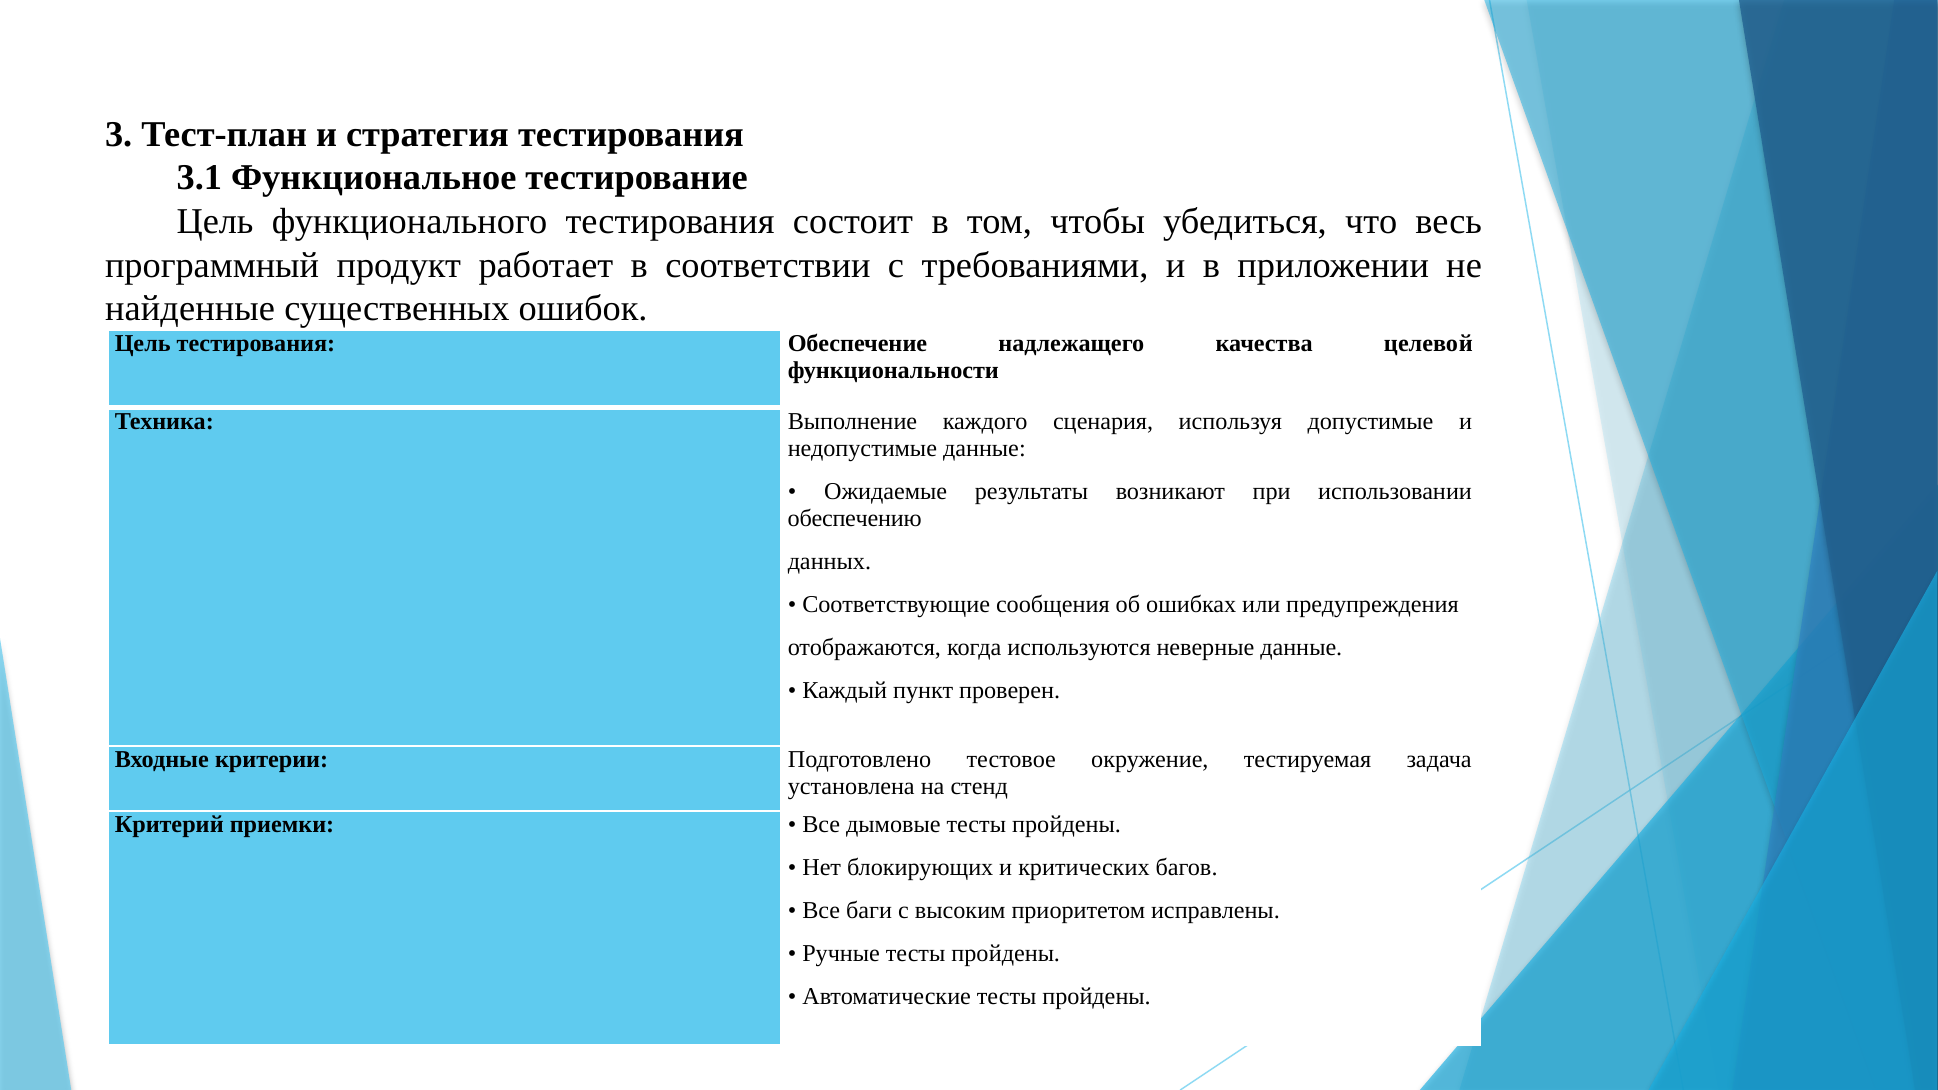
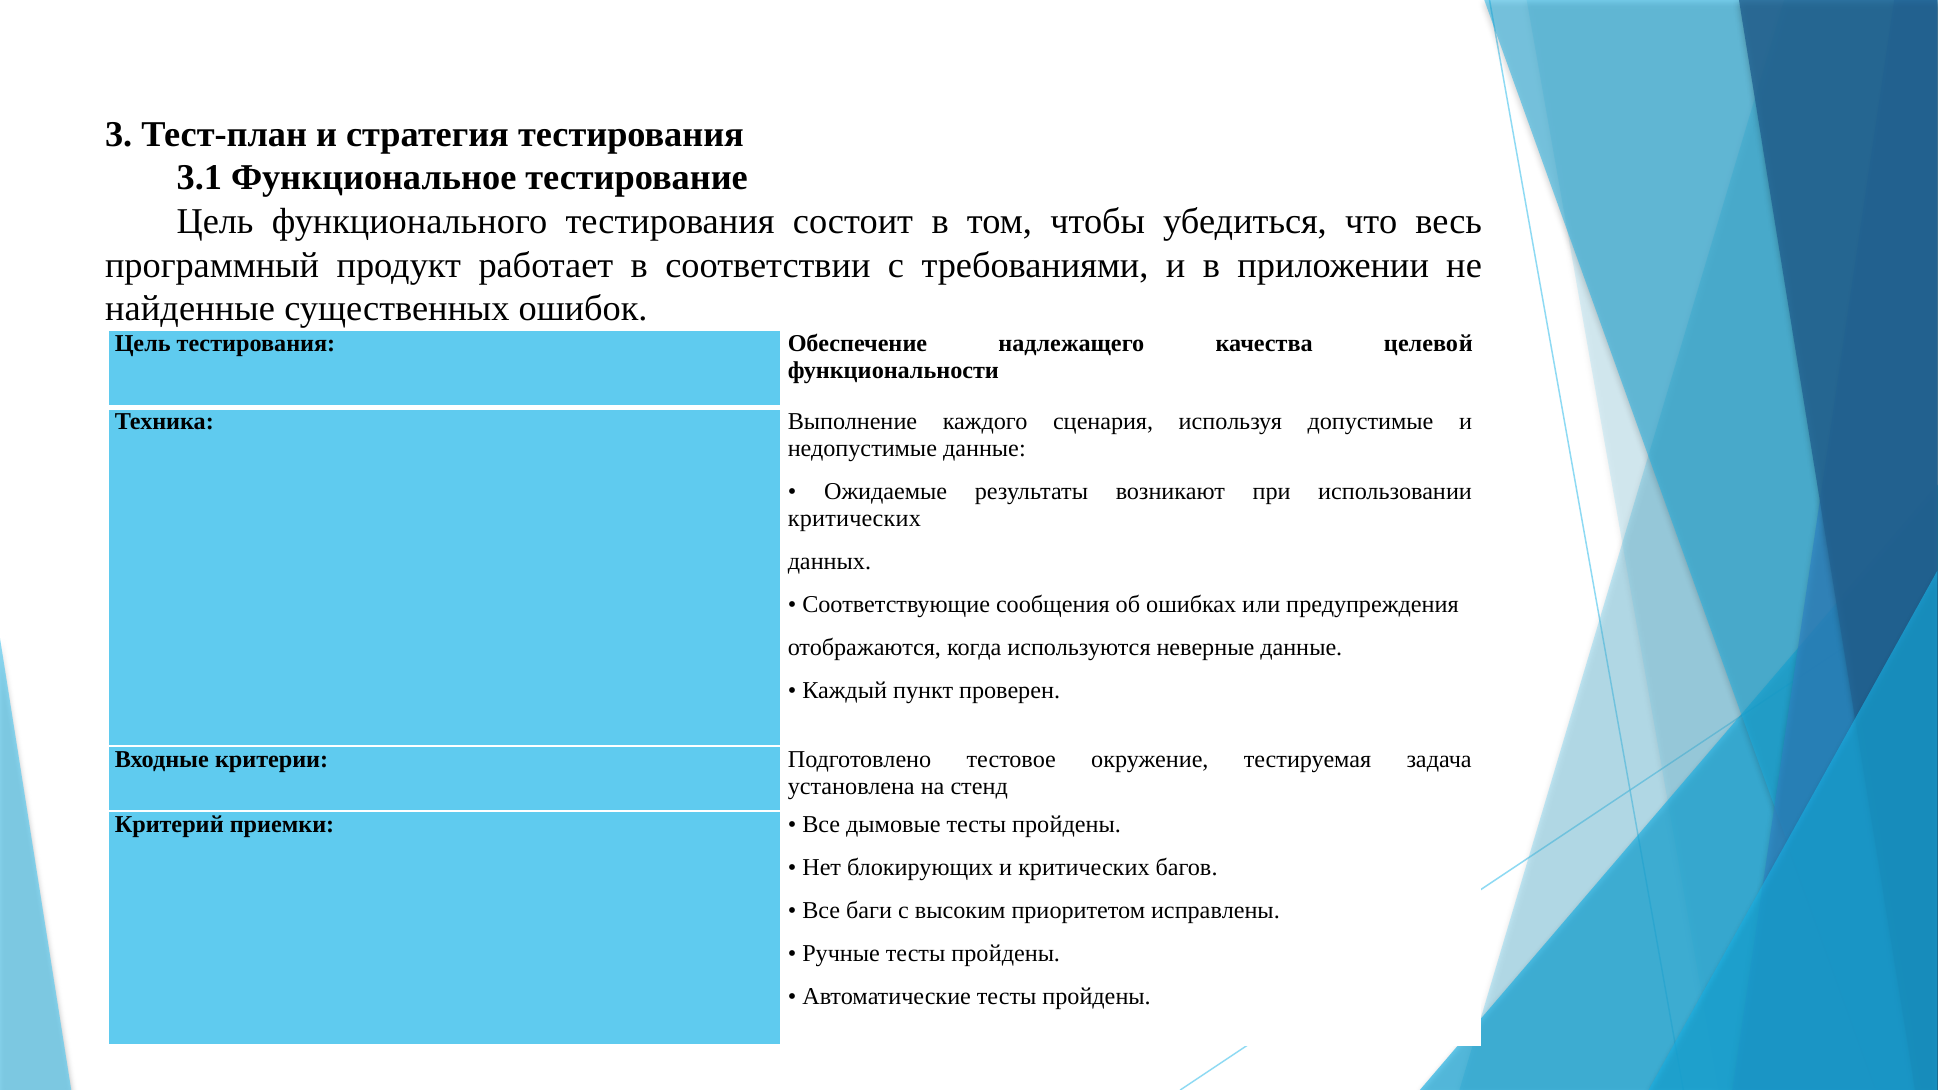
обеспечению: обеспечению -> критических (854, 518)
